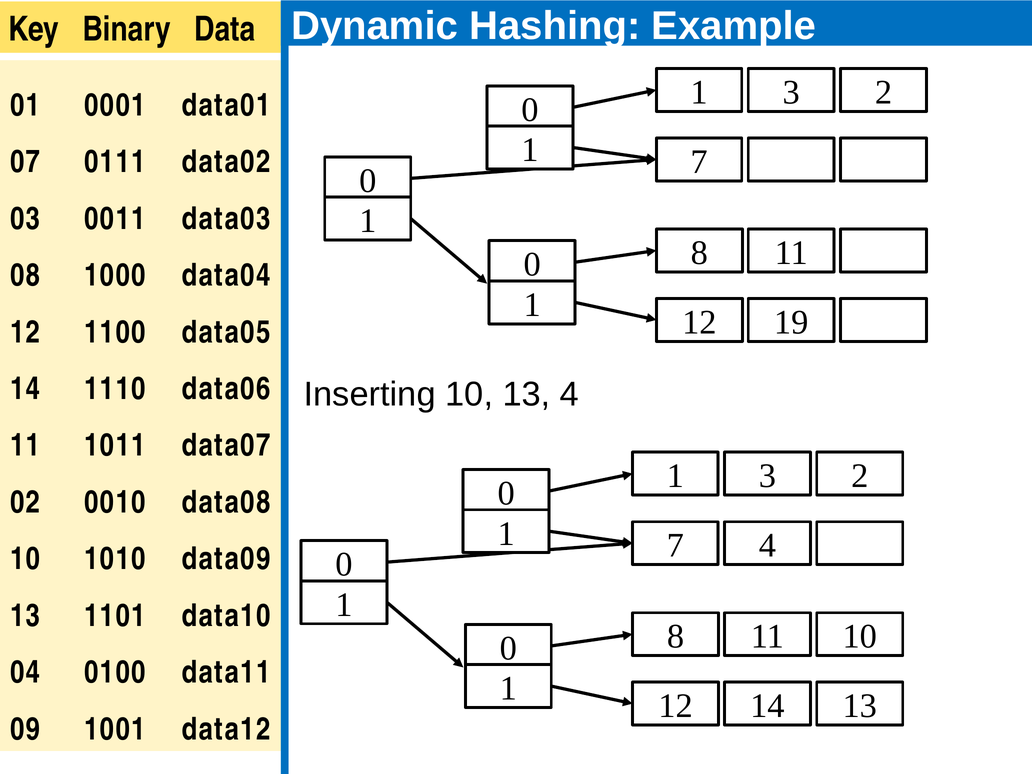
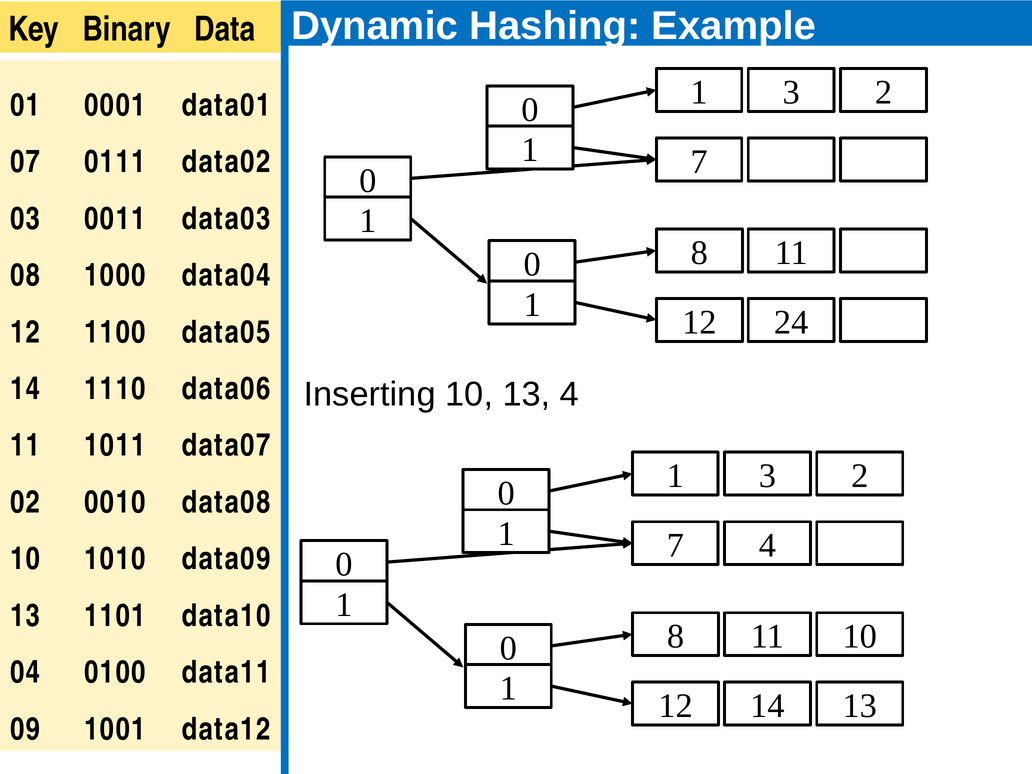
19: 19 -> 24 (791, 322)
